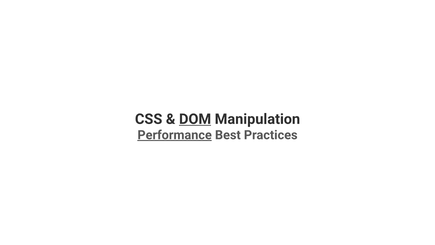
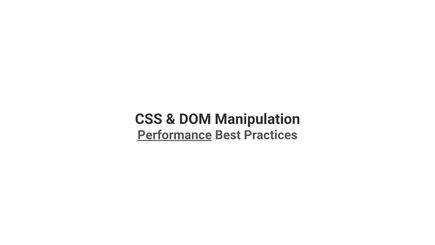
DOM underline: present -> none (195, 119)
